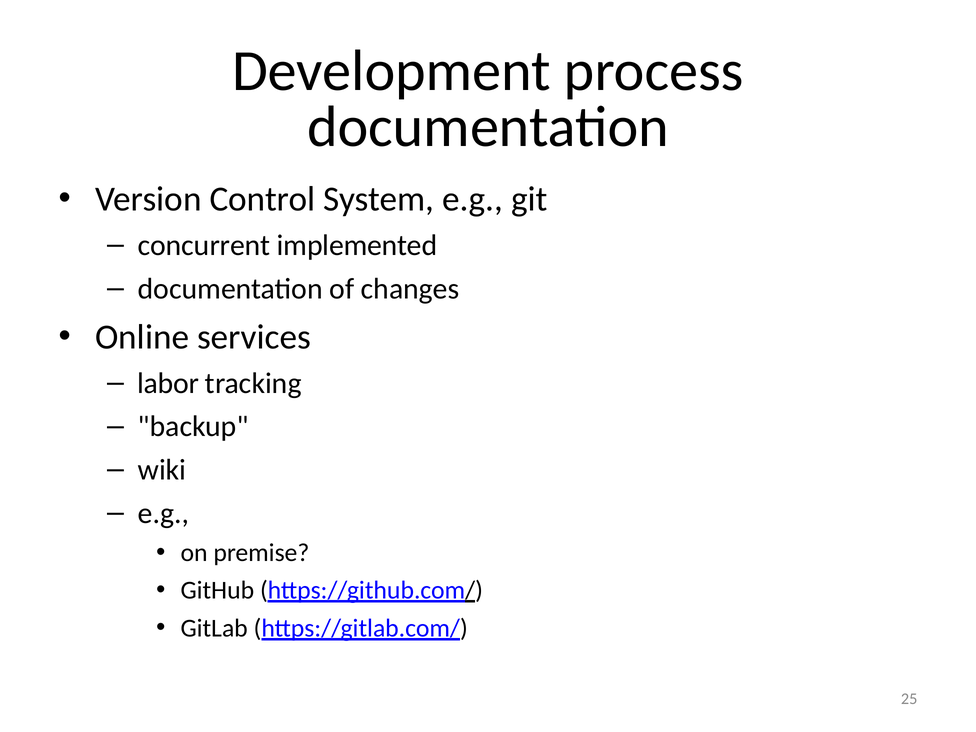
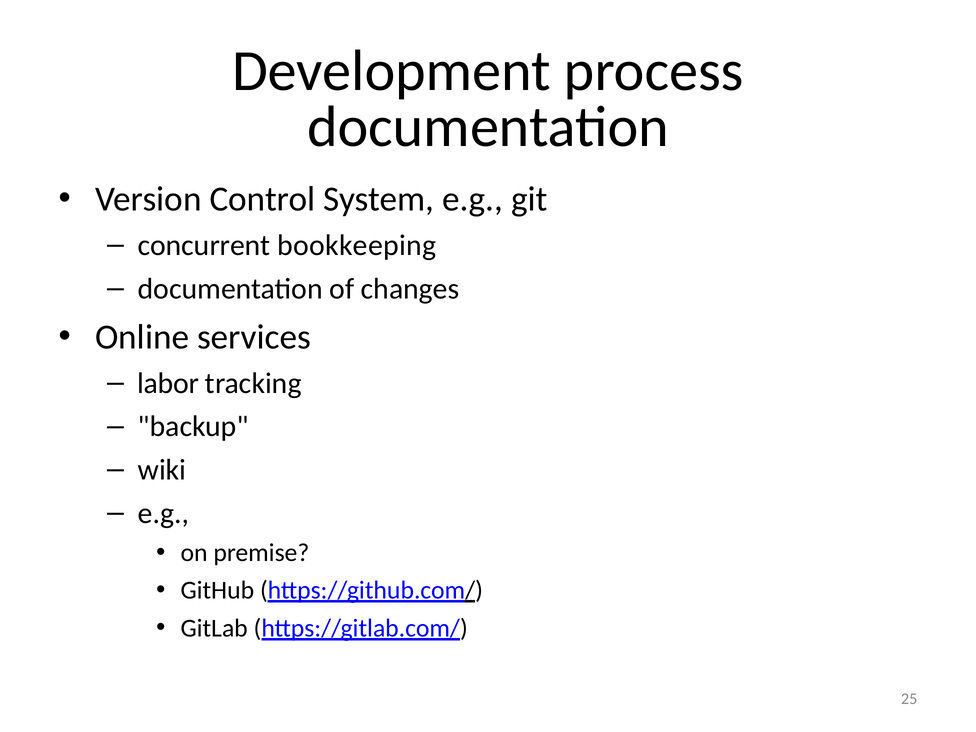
implemented: implemented -> bookkeeping (357, 246)
